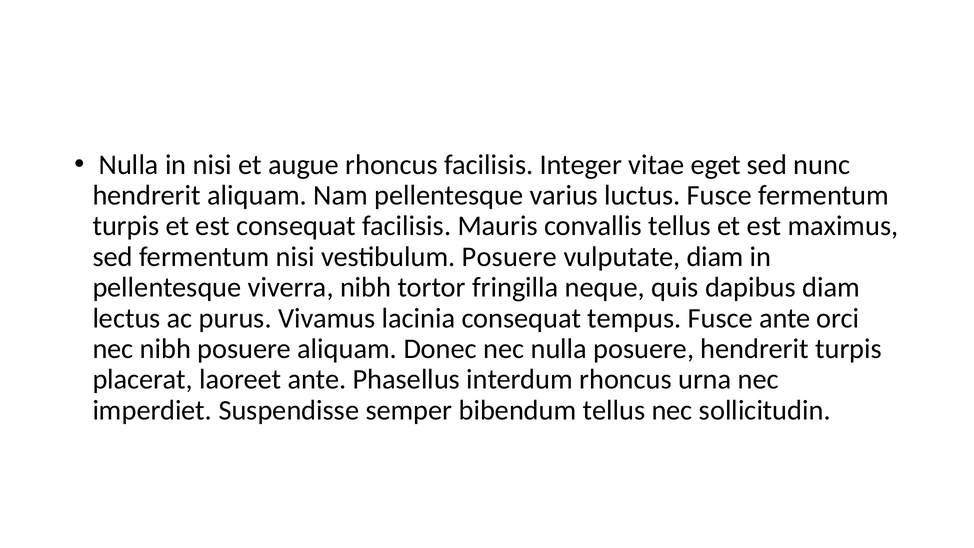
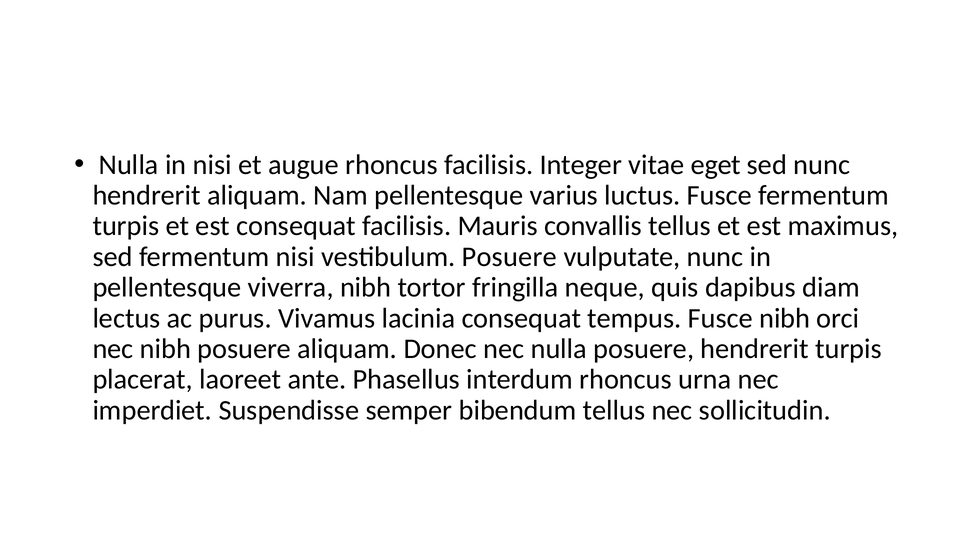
vulputate diam: diam -> nunc (715, 257)
Fusce ante: ante -> nibh (785, 318)
